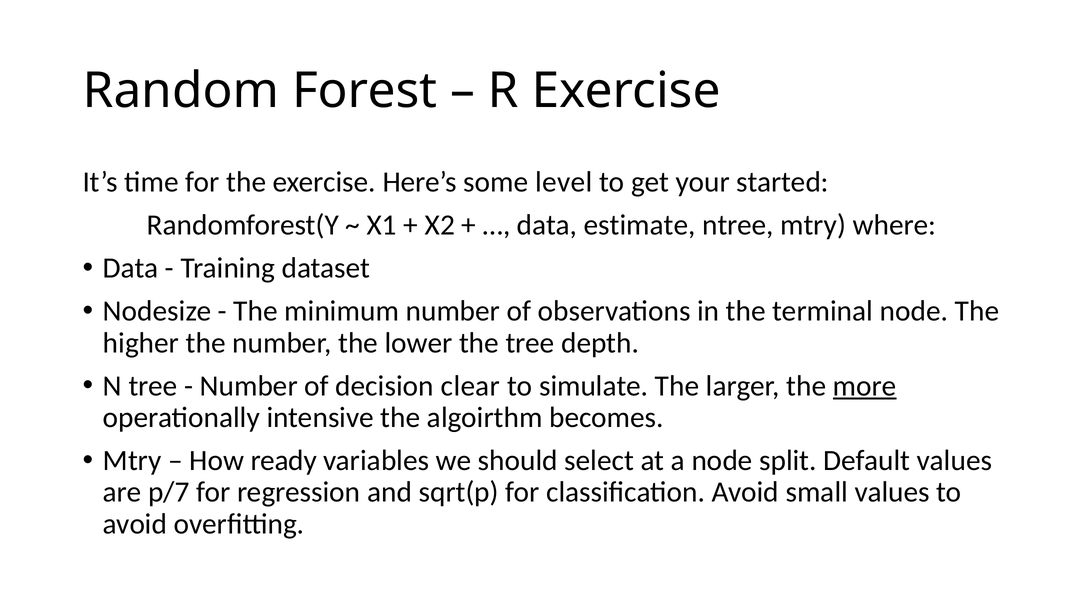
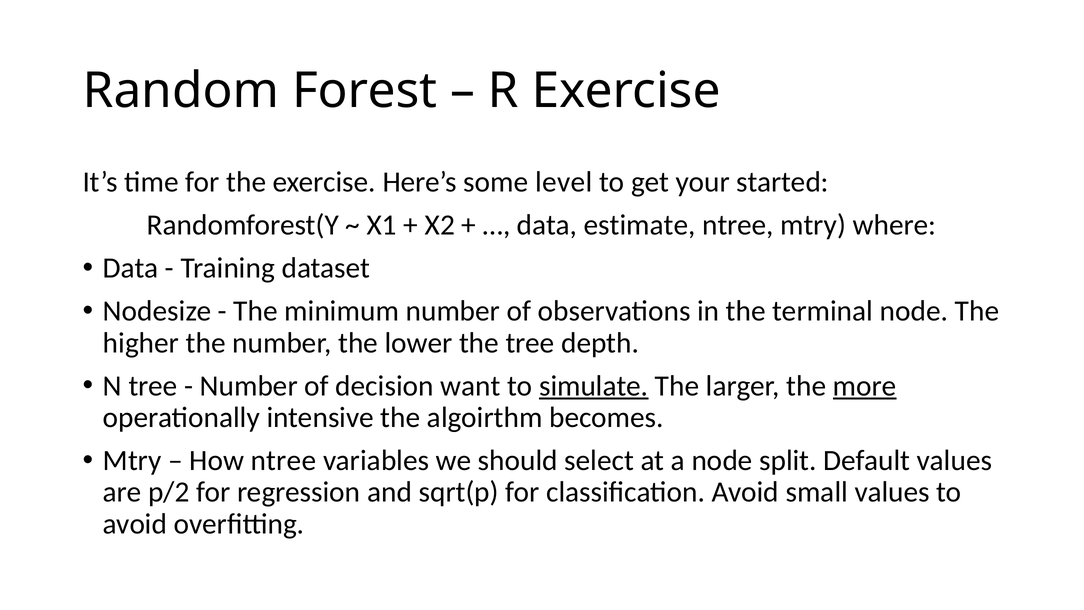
clear: clear -> want (471, 386)
simulate underline: none -> present (594, 386)
How ready: ready -> ntree (283, 460)
p/7: p/7 -> p/2 (169, 492)
